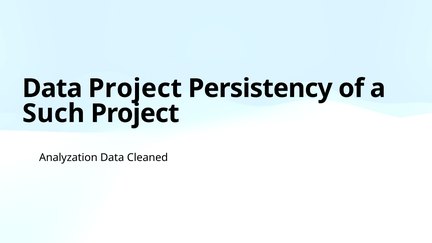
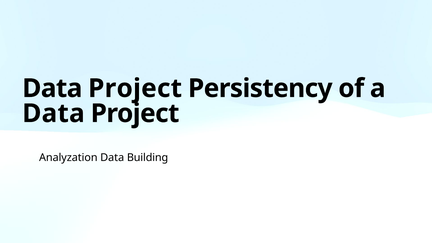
Such: Such -> Data (53, 113)
Cleaned: Cleaned -> Building (148, 158)
